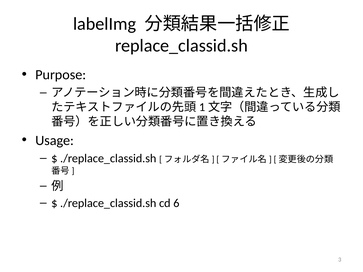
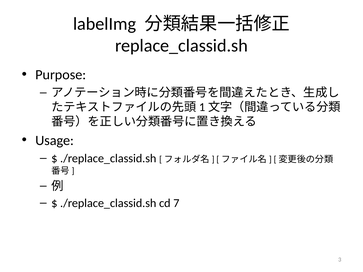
6: 6 -> 7 (176, 203)
